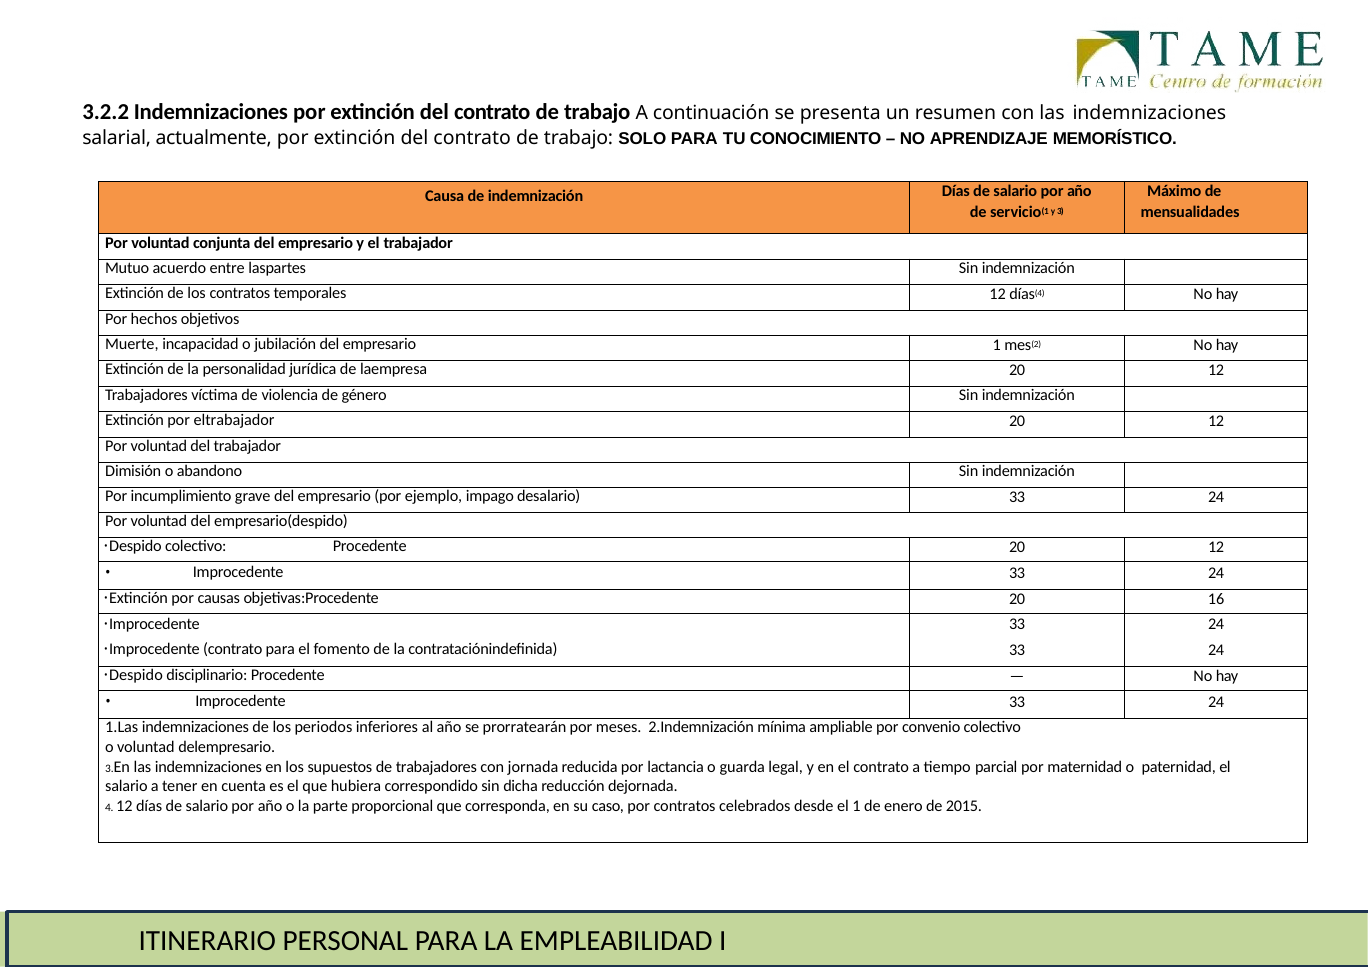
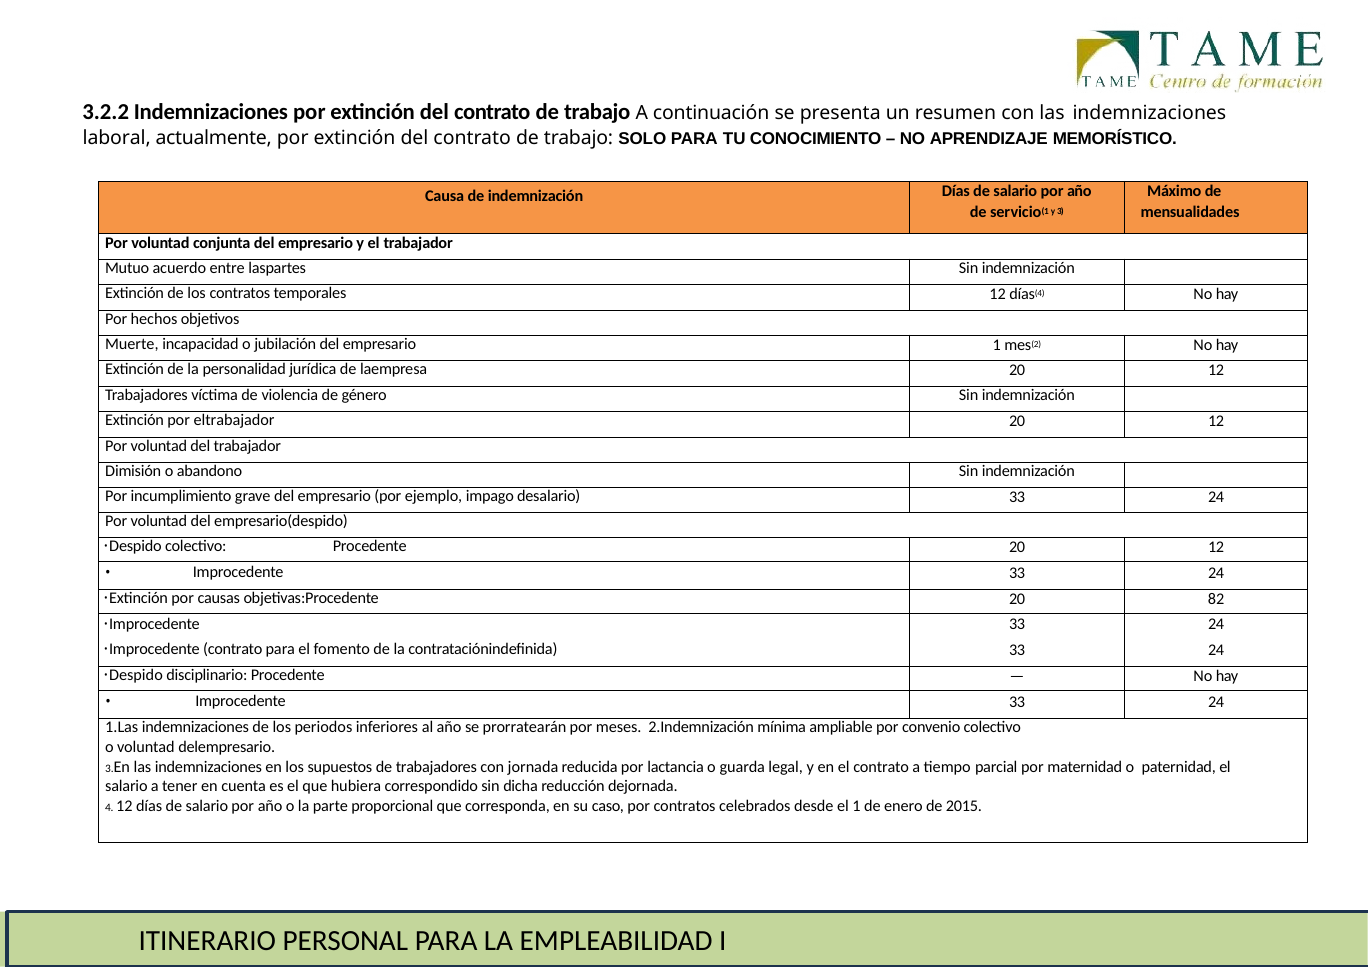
salarial: salarial -> laboral (117, 138)
16: 16 -> 82 (1216, 599)
